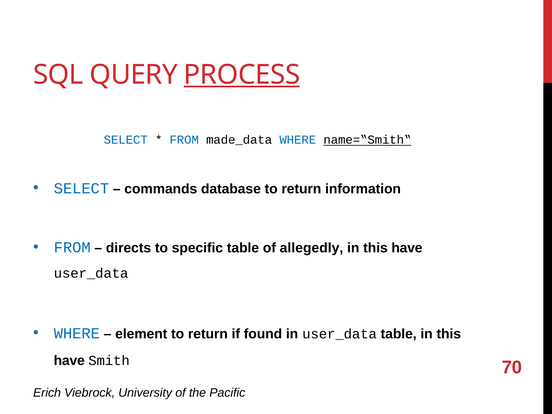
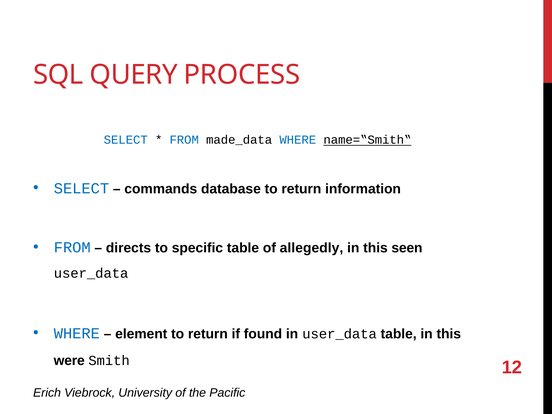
PROCESS underline: present -> none (242, 75)
have: have -> seen (407, 248)
have: have -> were (69, 361)
70: 70 -> 12 (512, 368)
